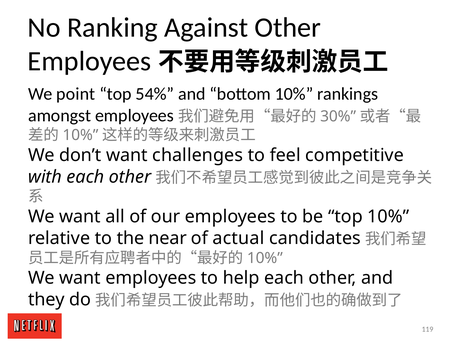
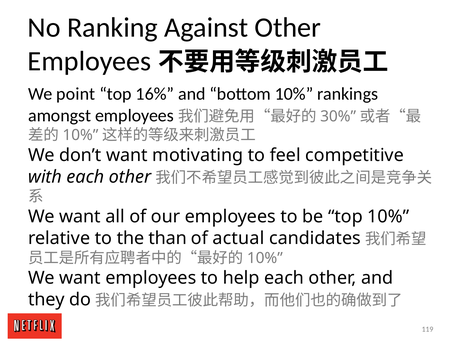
54%: 54% -> 16% (155, 94)
challenges: challenges -> motivating (198, 156)
near: near -> than (168, 239)
